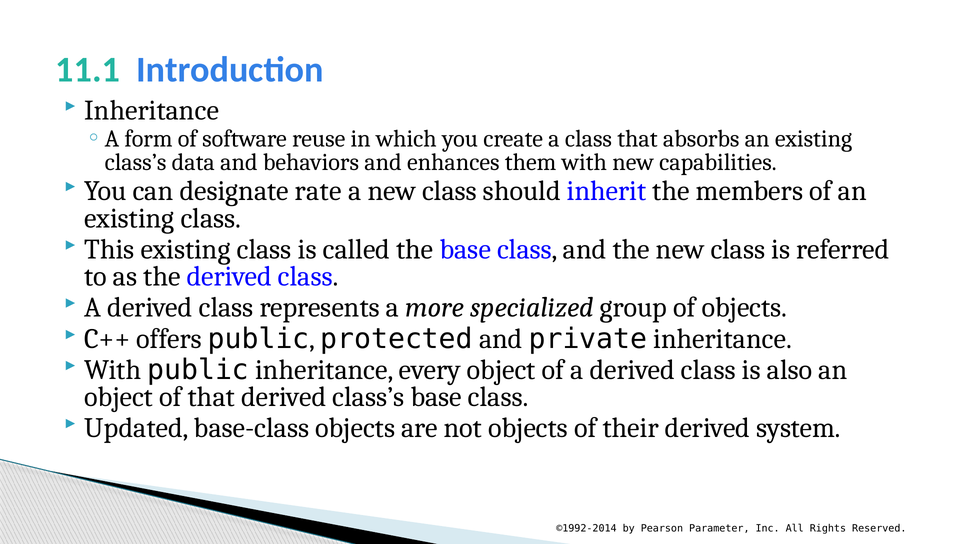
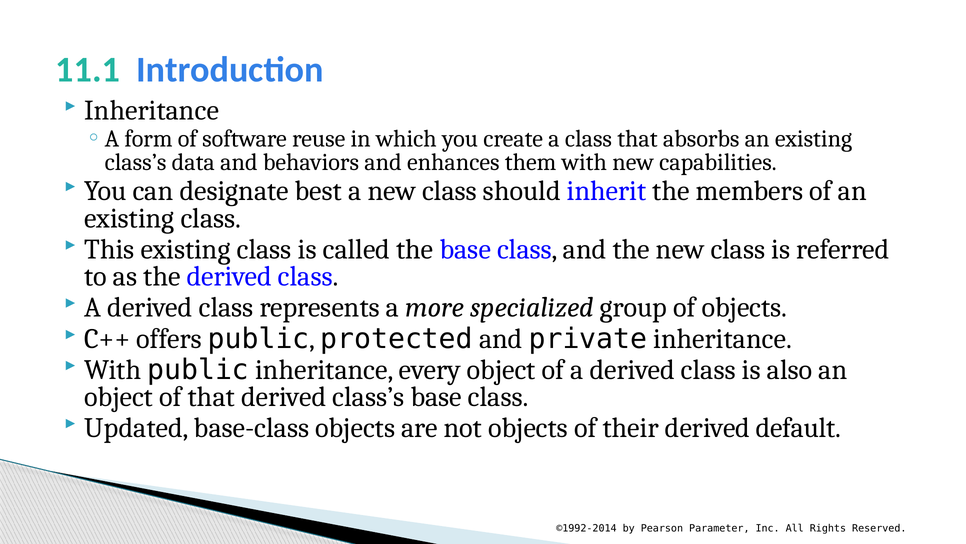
rate: rate -> best (318, 191)
system: system -> default (798, 428)
